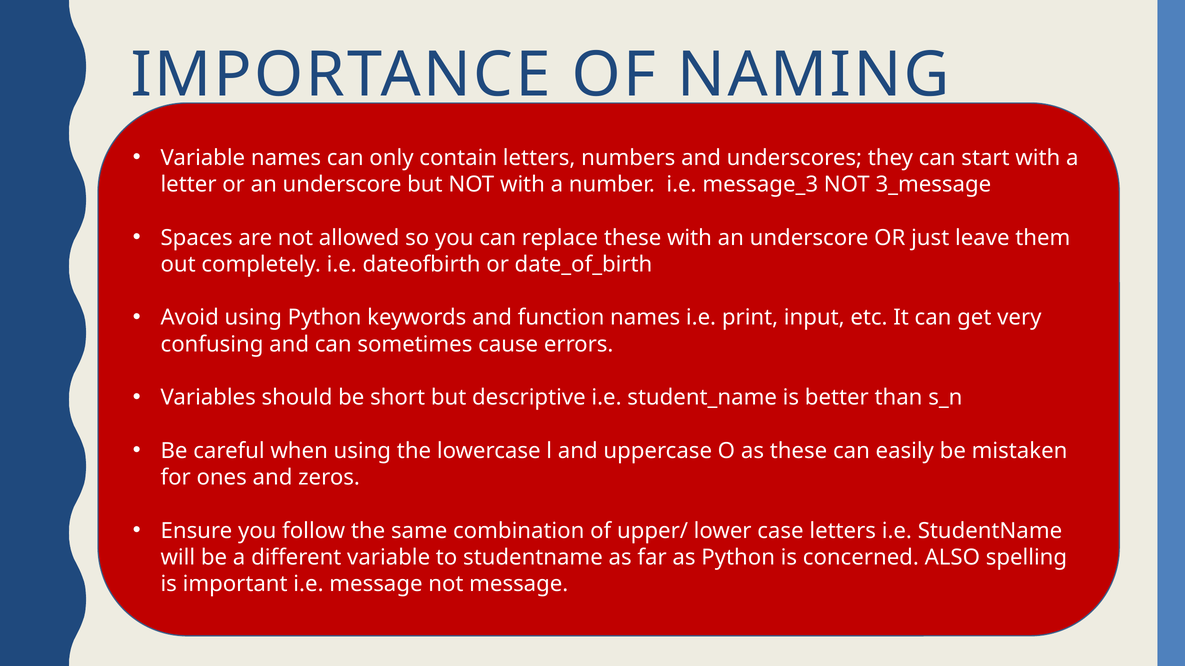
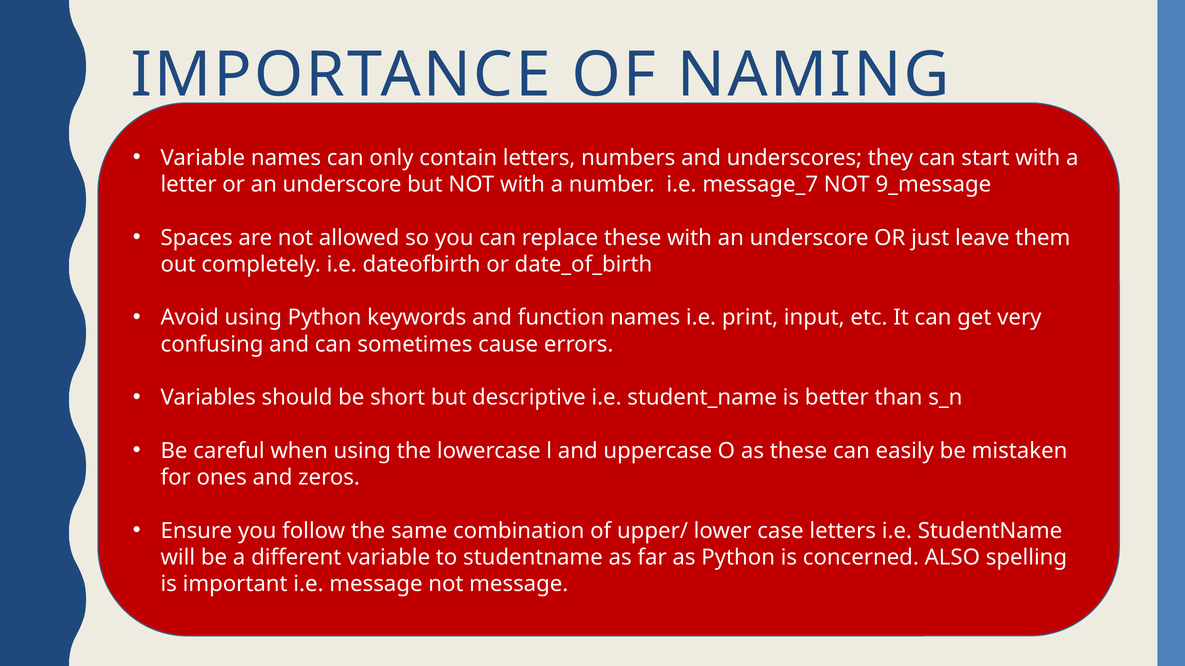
message_3: message_3 -> message_7 (760, 185)
3_message: 3_message -> 9_message (933, 185)
